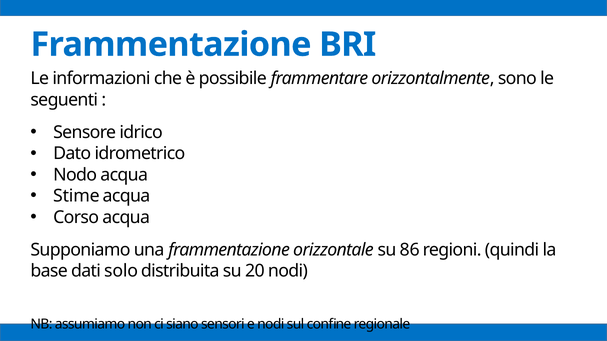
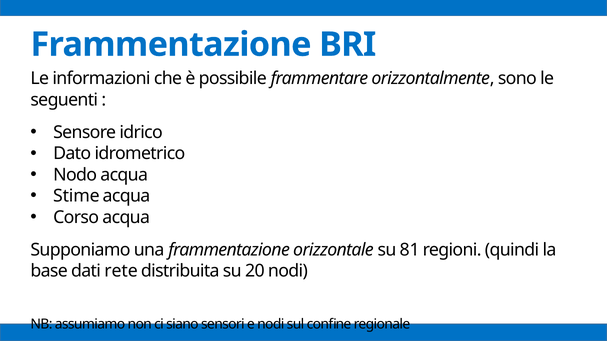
86: 86 -> 81 (410, 250)
solo: solo -> rete (121, 271)
